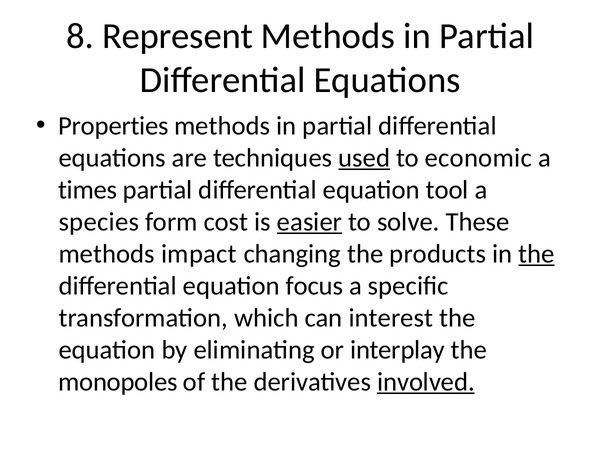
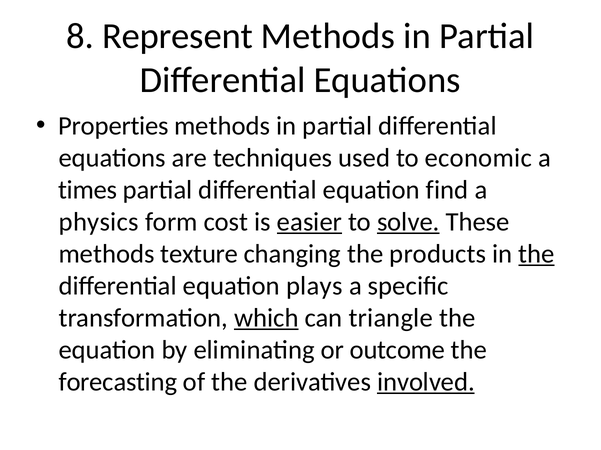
used underline: present -> none (364, 158)
tool: tool -> find (447, 190)
species: species -> physics (99, 222)
solve underline: none -> present (408, 222)
impact: impact -> texture (199, 254)
focus: focus -> plays (314, 286)
which underline: none -> present (266, 318)
interest: interest -> triangle (391, 318)
interplay: interplay -> outcome (397, 351)
monopoles: monopoles -> forecasting (118, 383)
